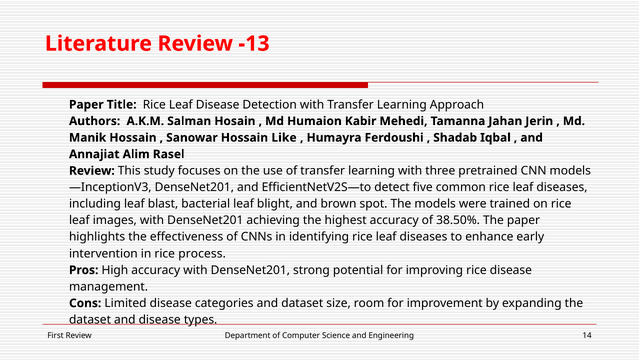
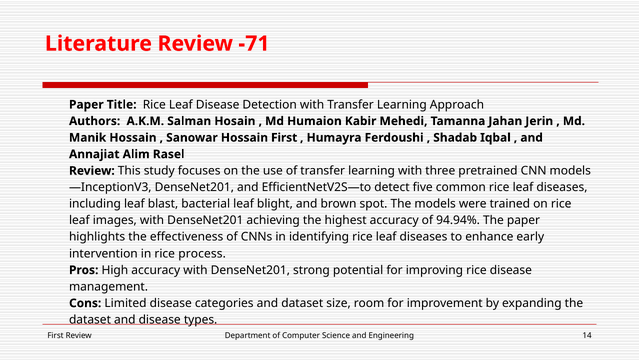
-13: -13 -> -71 (254, 44)
Hossain Like: Like -> First (284, 137)
38.50%: 38.50% -> 94.94% (458, 220)
